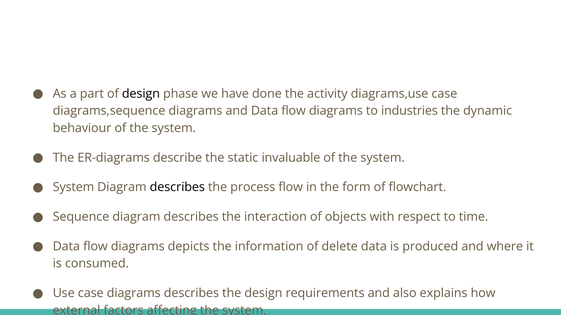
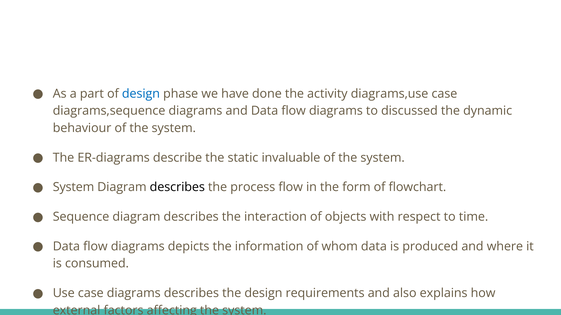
design colour: black -> blue (141, 94)
industries: industries -> discussed (409, 111)
delete: delete -> whom (340, 247)
